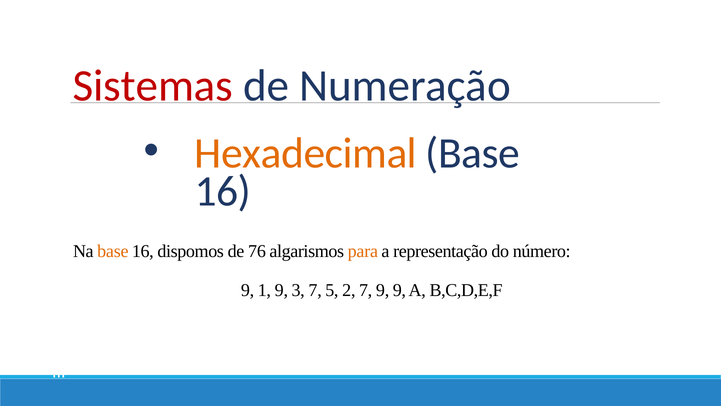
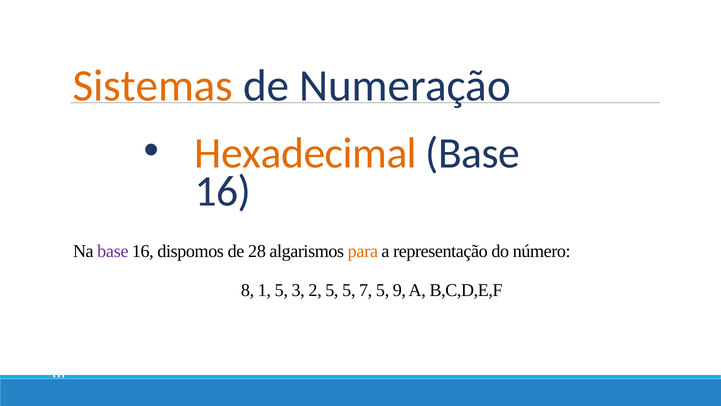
Sistemas colour: red -> orange (153, 86)
base colour: orange -> purple (113, 251)
76: 76 -> 28 (257, 251)
9: 9 -> 8 (248, 290)
1 9: 9 -> 5 (281, 290)
3 7: 7 -> 2 (315, 290)
5 2: 2 -> 5 (349, 290)
7 9: 9 -> 5 (383, 290)
